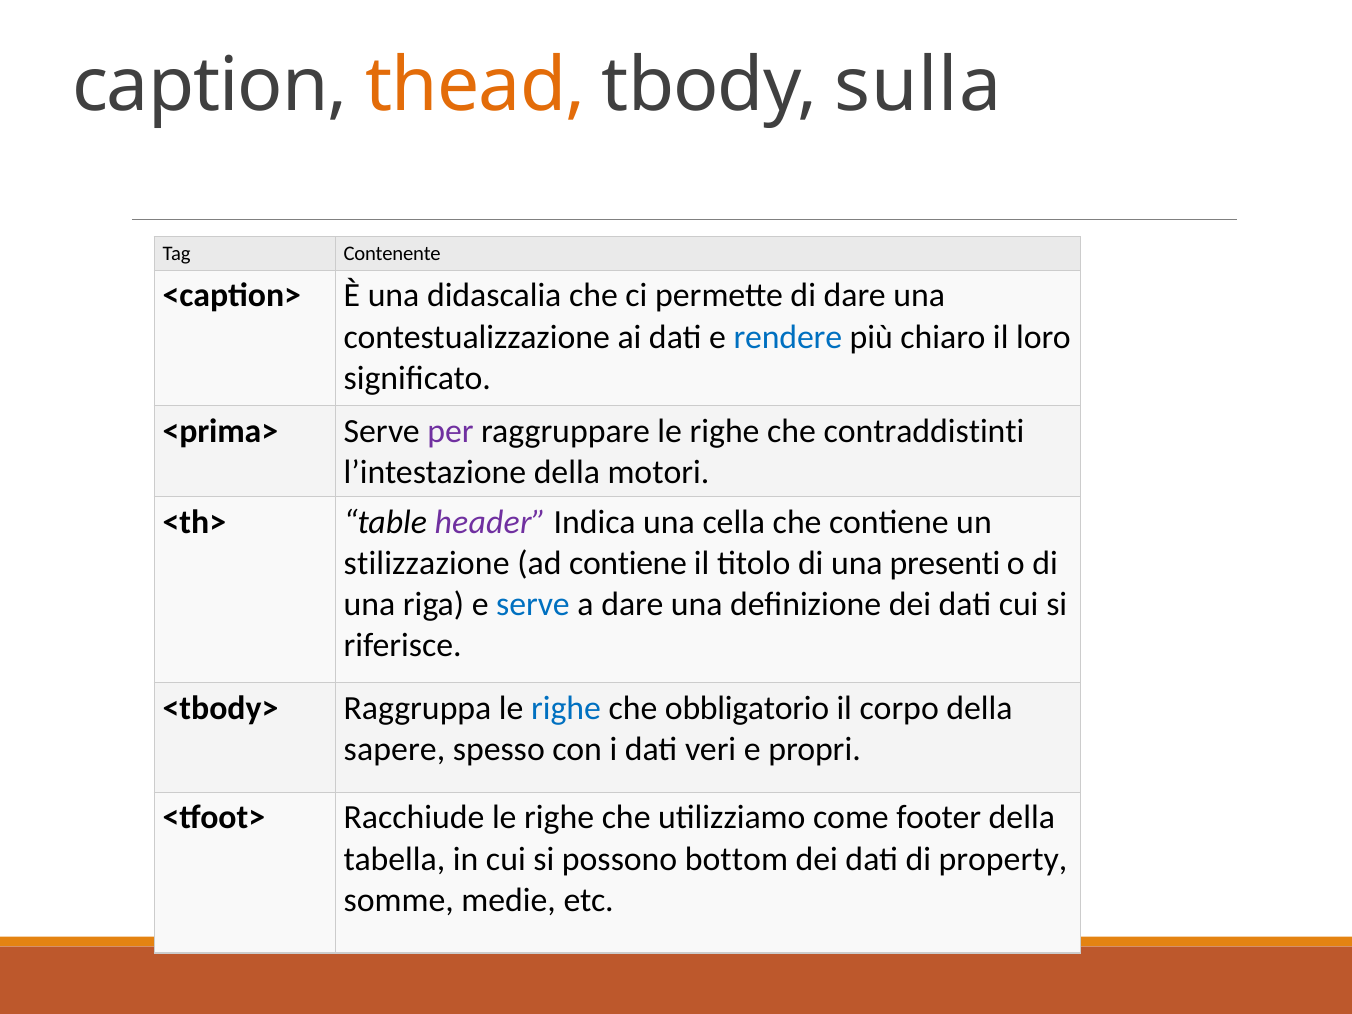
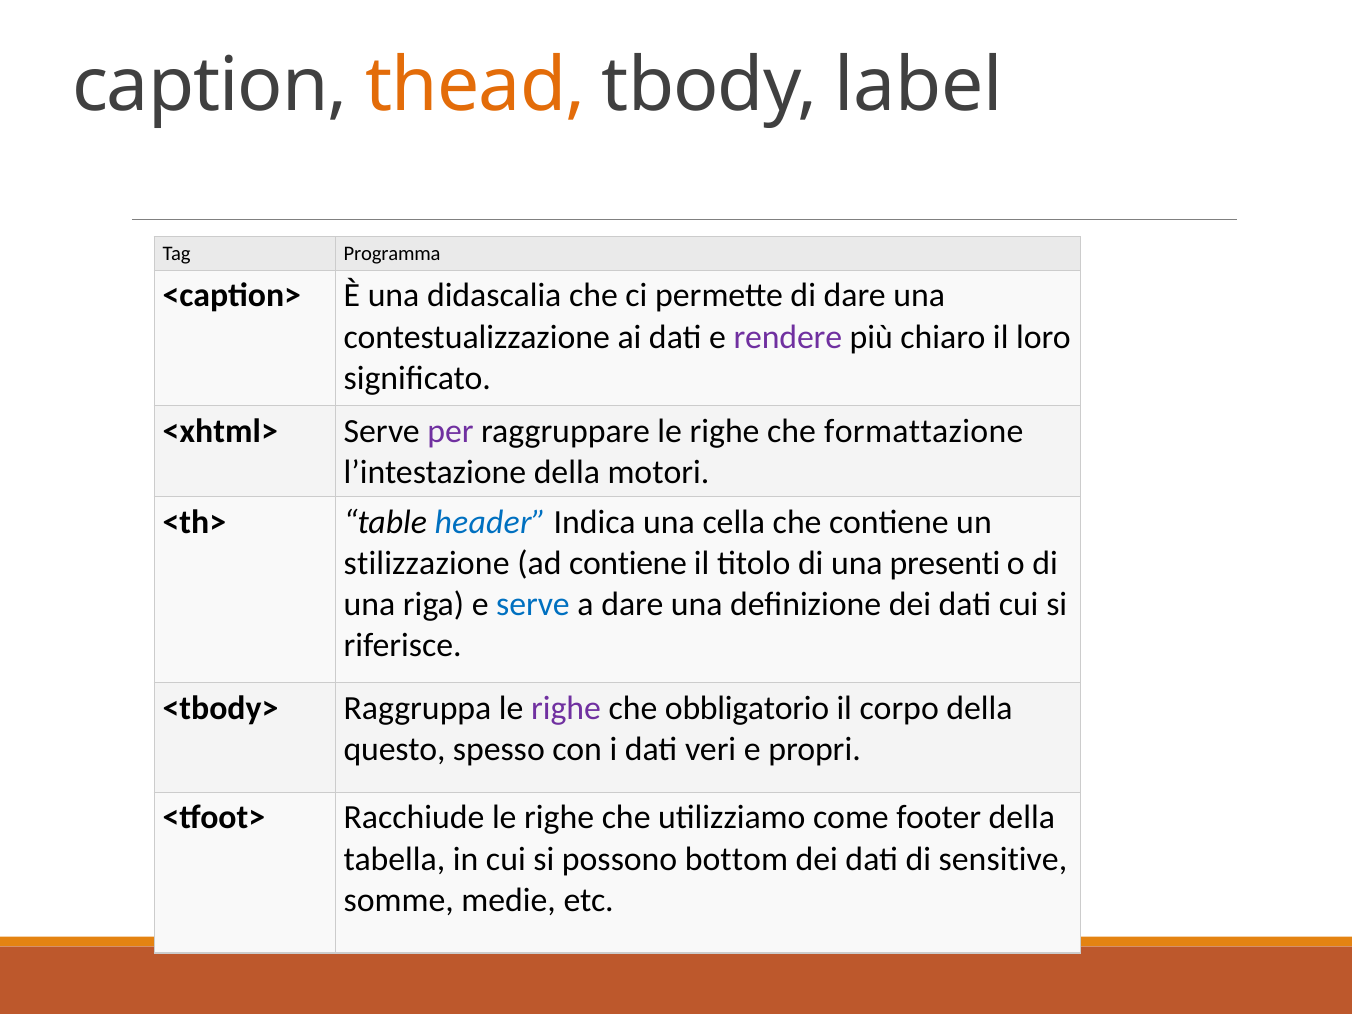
sulla: sulla -> label (919, 86)
Contenente: Contenente -> Programma (392, 254)
rendere colour: blue -> purple (788, 337)
<prima>: <prima> -> <xhtml> (220, 431)
contraddistinti: contraddistinti -> formattazione (924, 431)
header colour: purple -> blue (490, 522)
righe colour: blue -> purple (566, 708)
sapere: sapere -> questo (395, 749)
property: property -> sensitive (1003, 859)
